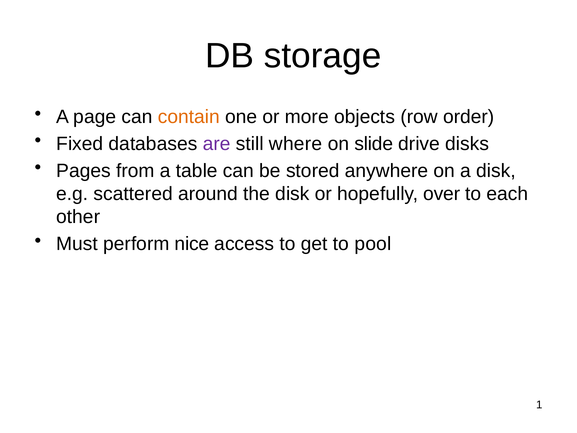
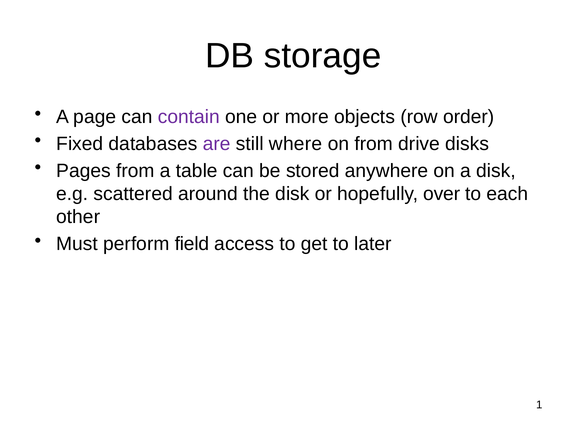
contain colour: orange -> purple (189, 117)
on slide: slide -> from (374, 144)
nice: nice -> field (192, 244)
pool: pool -> later (373, 244)
